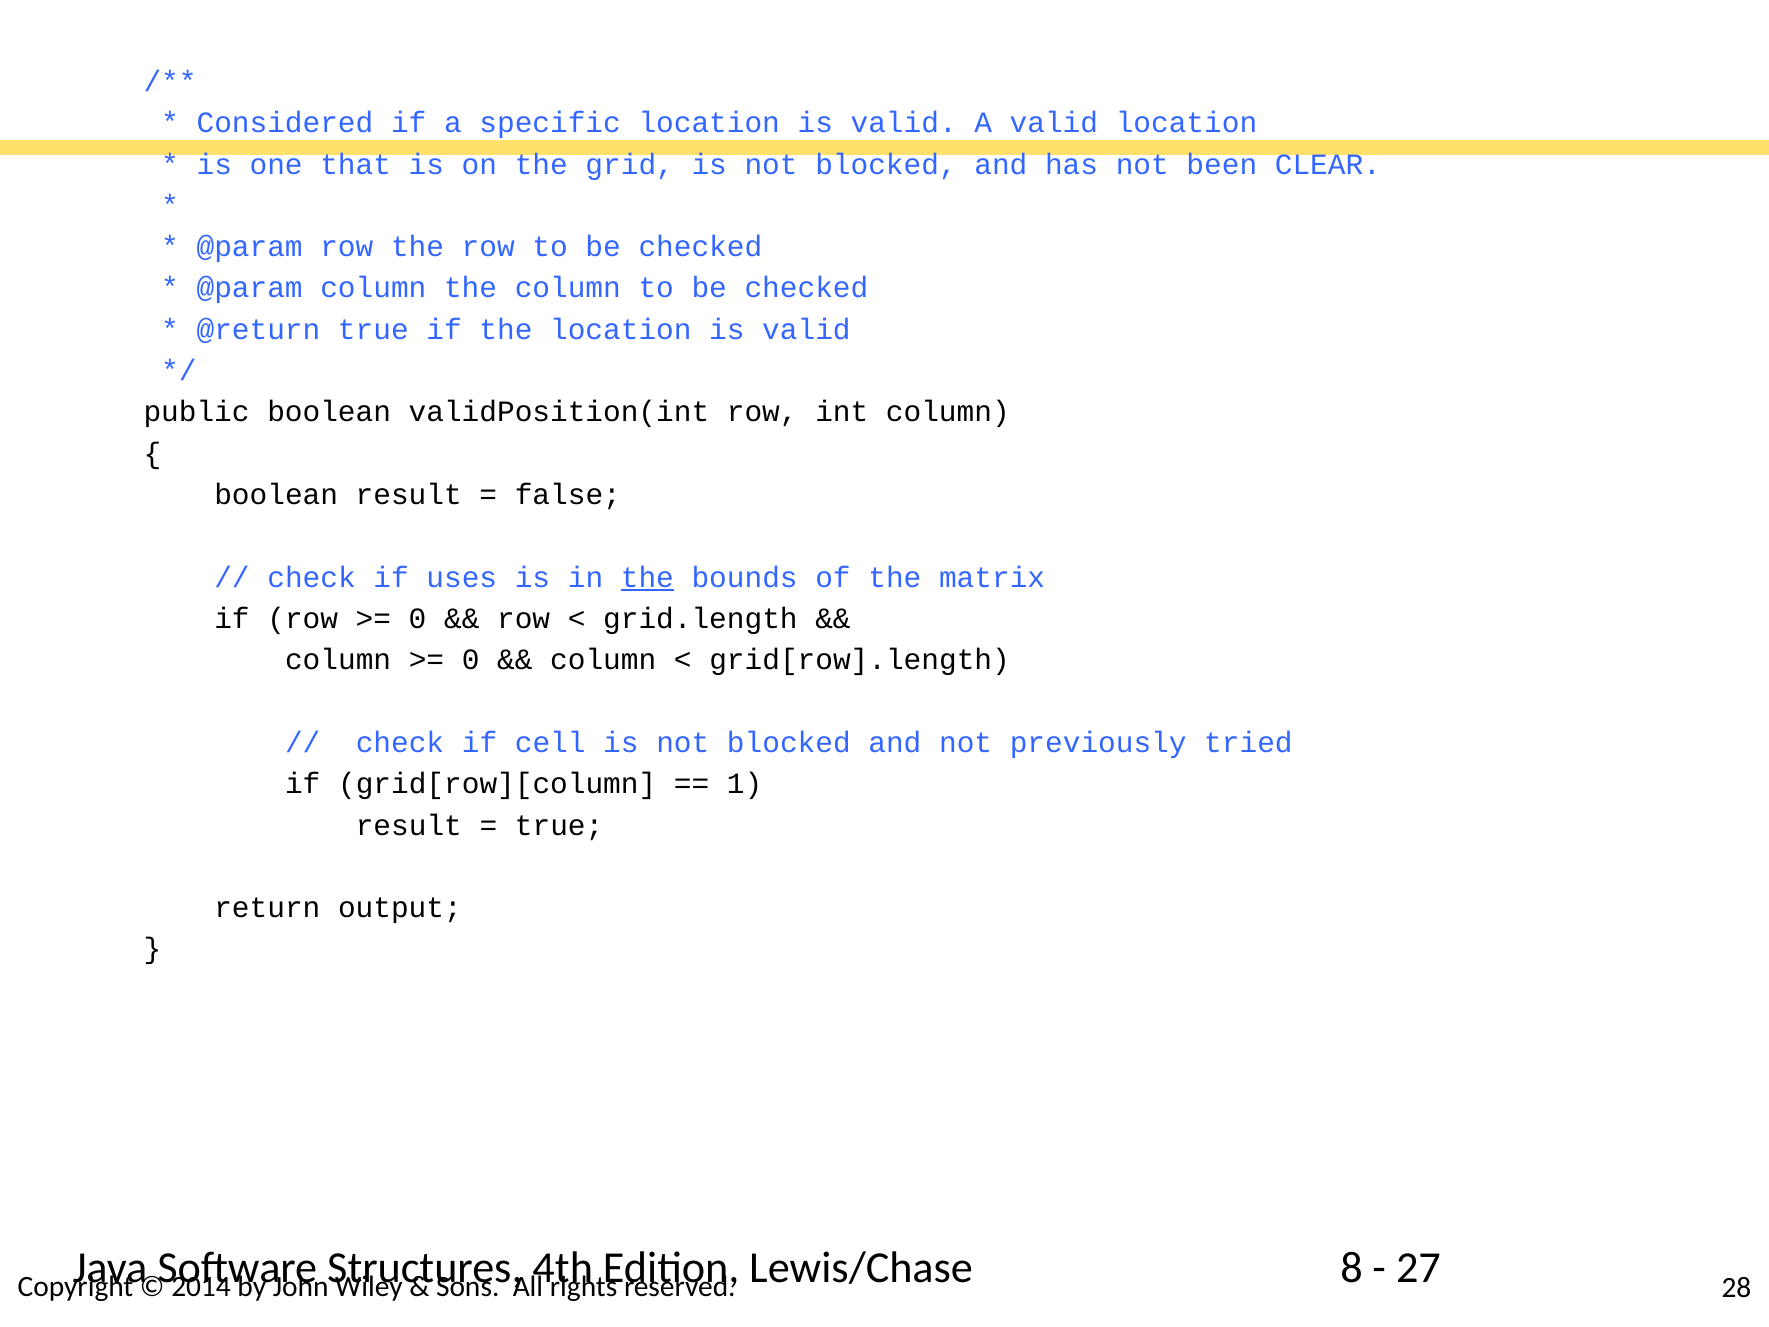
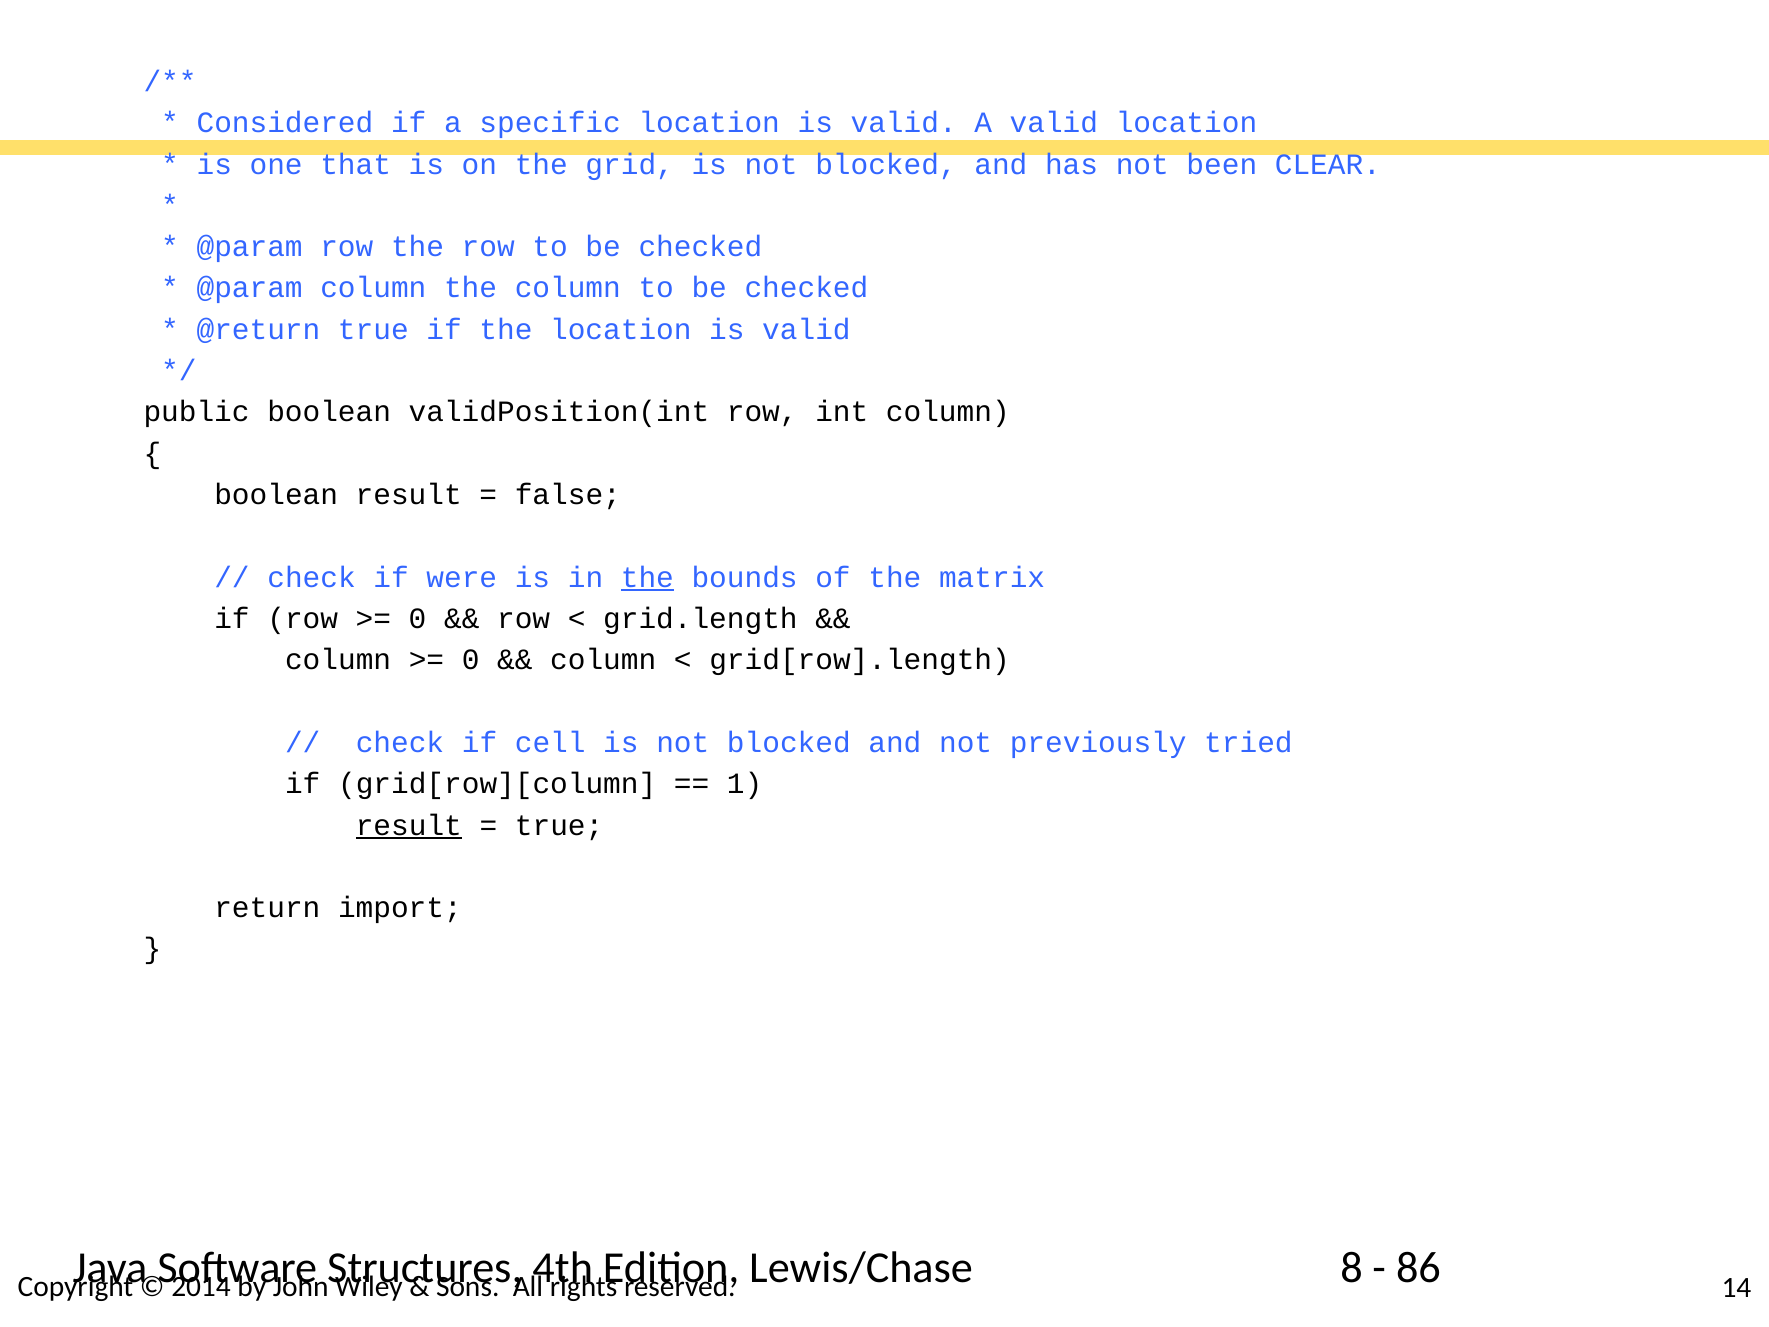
uses: uses -> were (462, 577)
result underline: none -> present (409, 825)
output: output -> import (400, 908)
27: 27 -> 86 (1418, 1268)
28: 28 -> 14 (1736, 1288)
